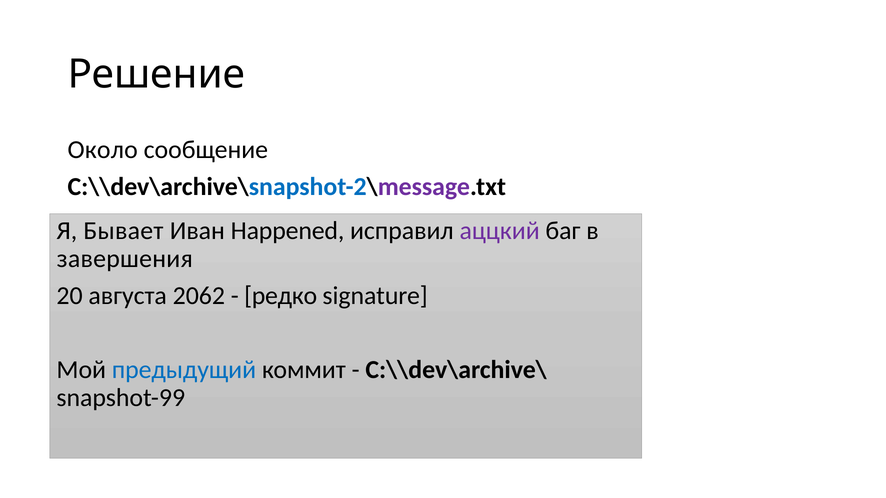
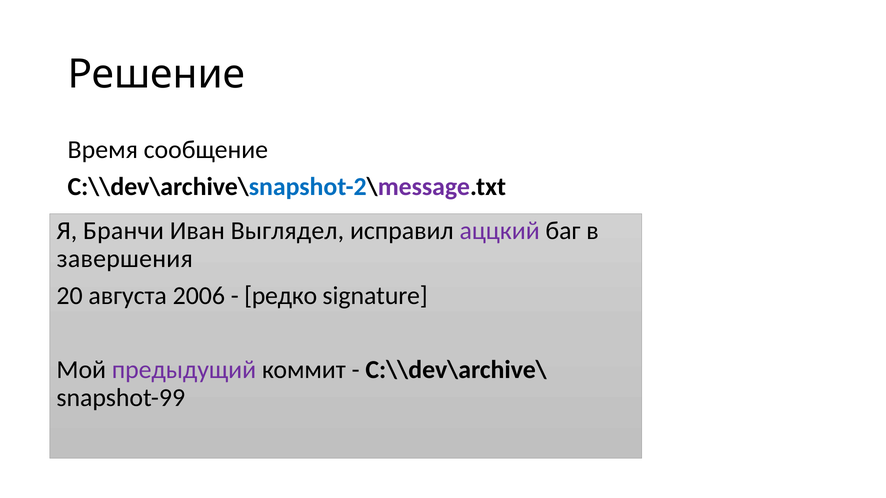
Около: Около -> Время (103, 150)
Бывает: Бывает -> Бранчи (123, 231)
Happened: Happened -> Выглядел (287, 231)
2062: 2062 -> 2006 (199, 296)
предыдущий colour: blue -> purple (184, 370)
